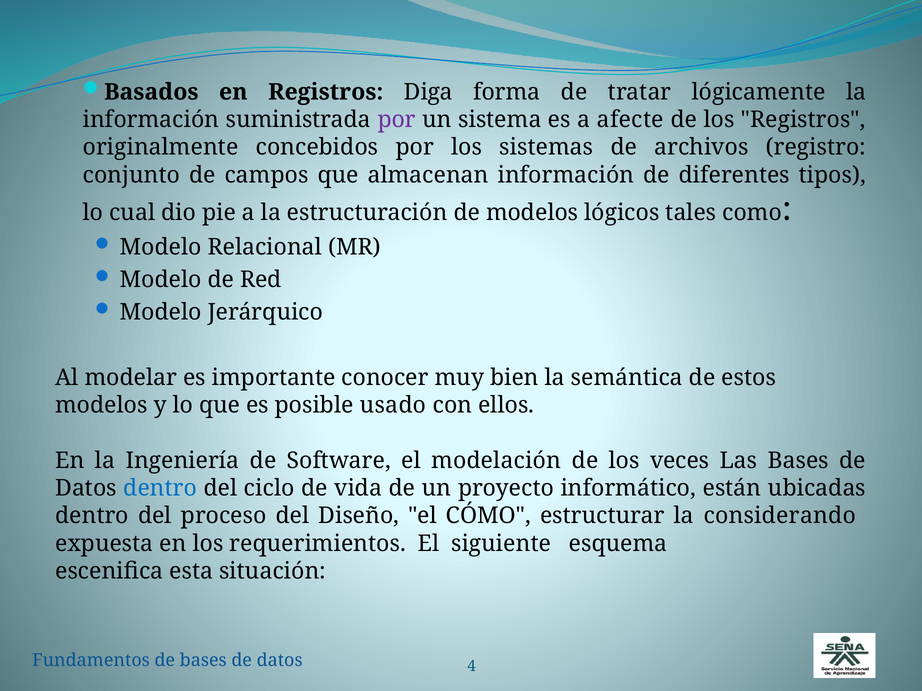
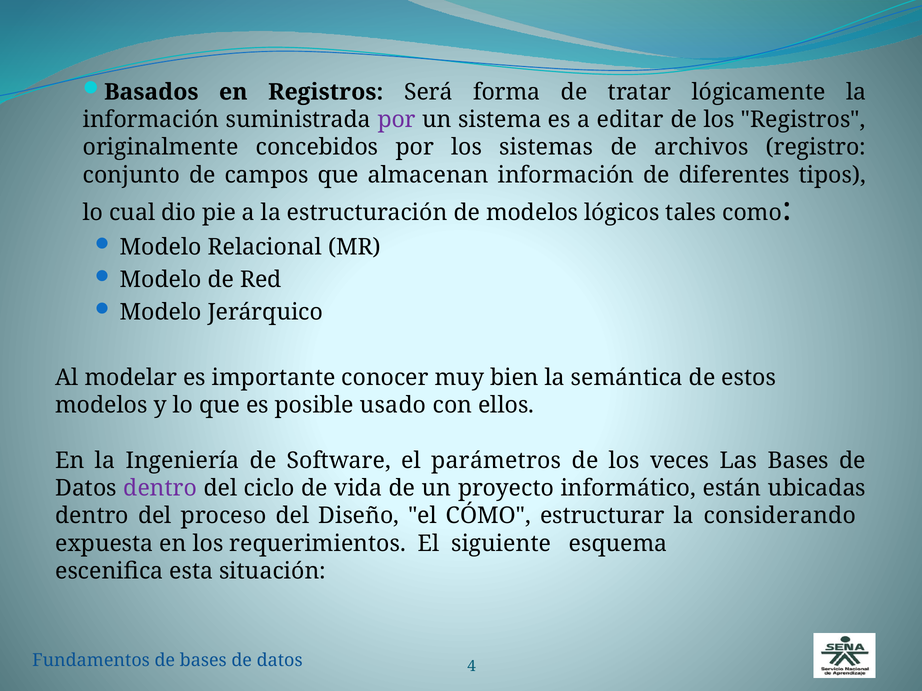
Diga: Diga -> Será (428, 92)
afecte: afecte -> editar (630, 120)
modelación: modelación -> parámetros (496, 461)
dentro colour: blue -> purple (160, 488)
